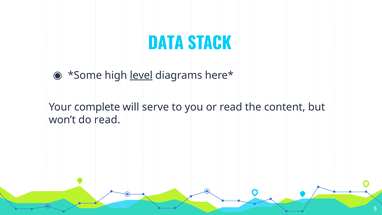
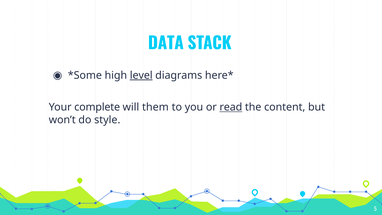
serve: serve -> them (155, 107)
read underline: none -> present (231, 107)
do read: read -> style (107, 120)
